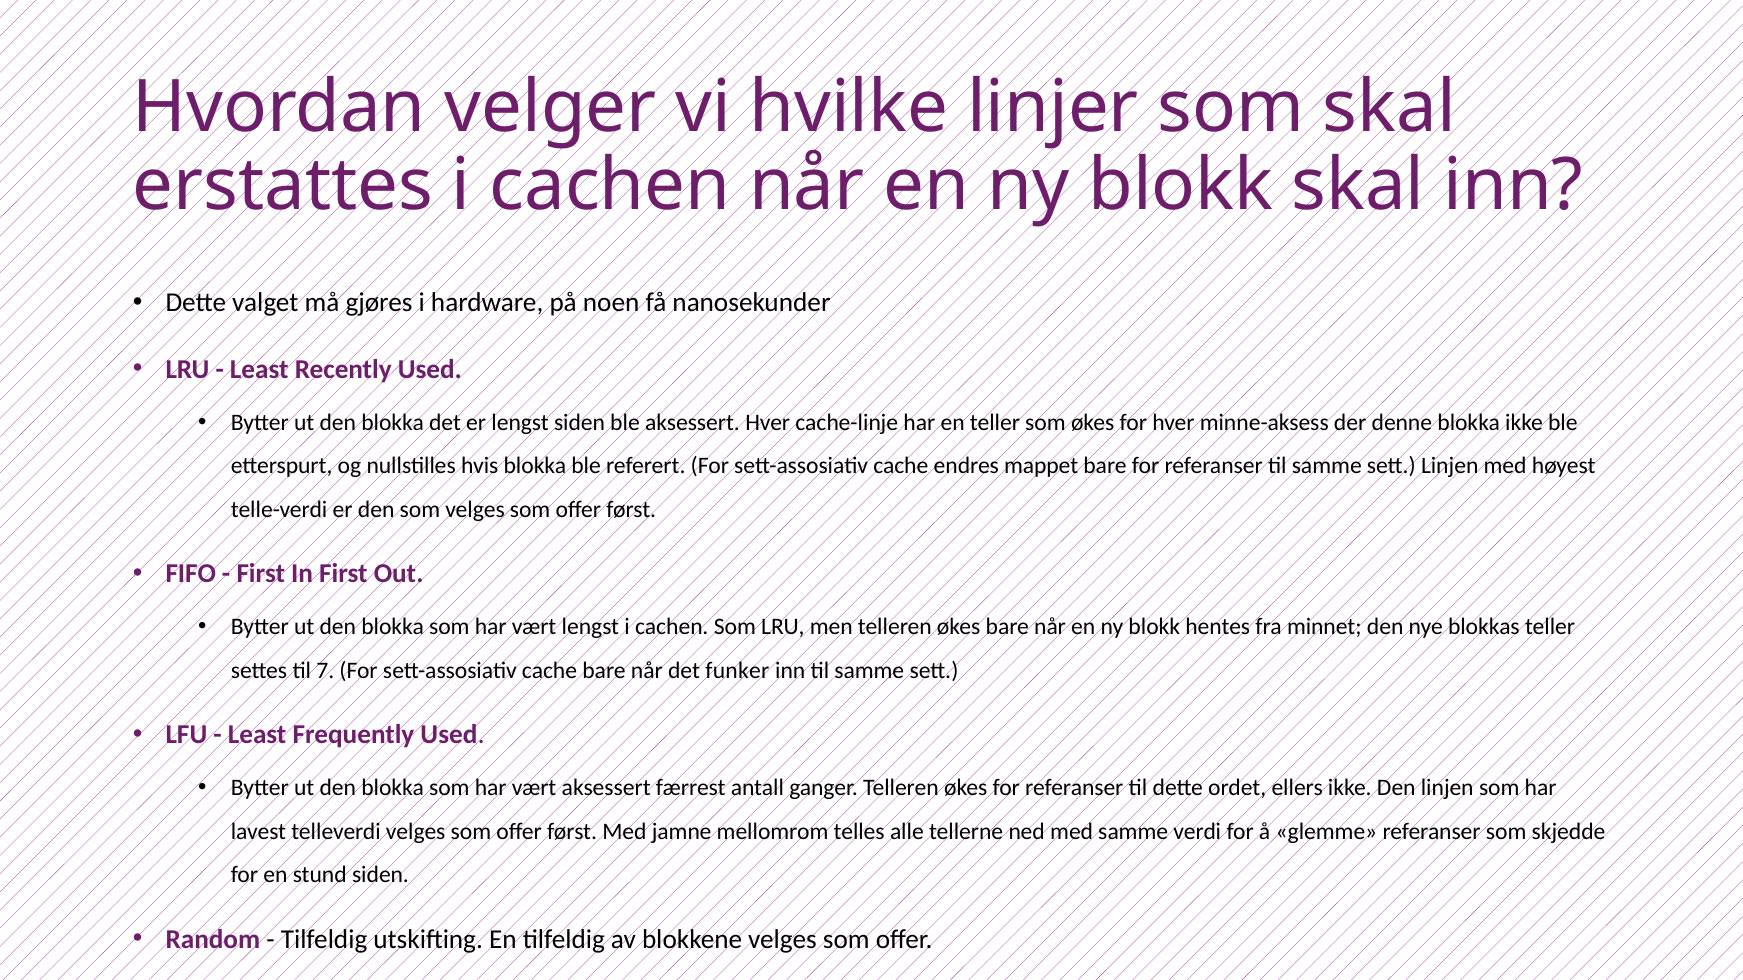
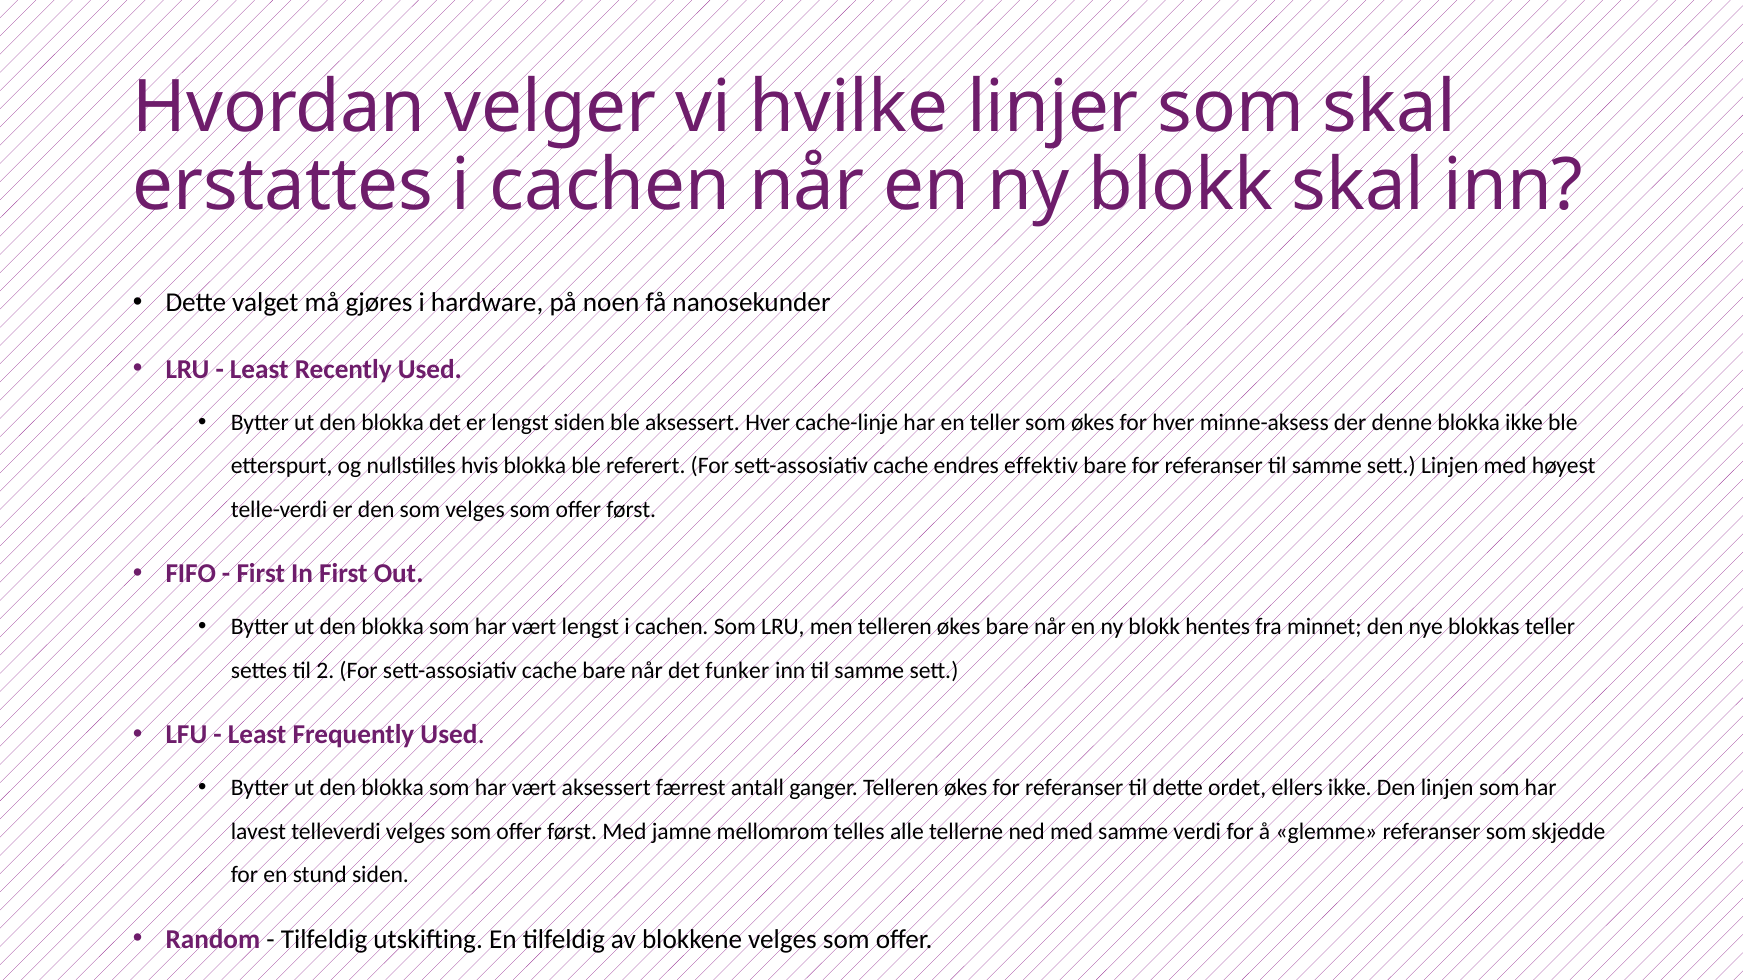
mappet: mappet -> effektiv (1041, 466)
7: 7 -> 2 (325, 671)
